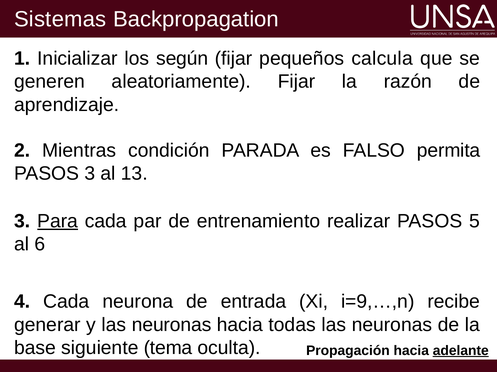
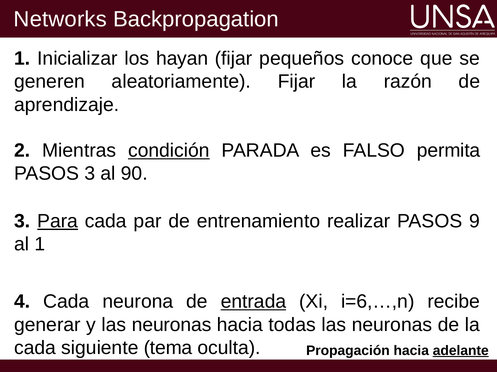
Sistemas: Sistemas -> Networks (60, 19)
según: según -> hayan (182, 59)
calcula: calcula -> conoce (382, 59)
condición underline: none -> present (169, 151)
13: 13 -> 90 (134, 174)
5: 5 -> 9 (475, 221)
al 6: 6 -> 1 (40, 245)
entrada underline: none -> present (253, 302)
i=9,…,n: i=9,…,n -> i=6,…,n (378, 302)
base: base -> cada (35, 349)
